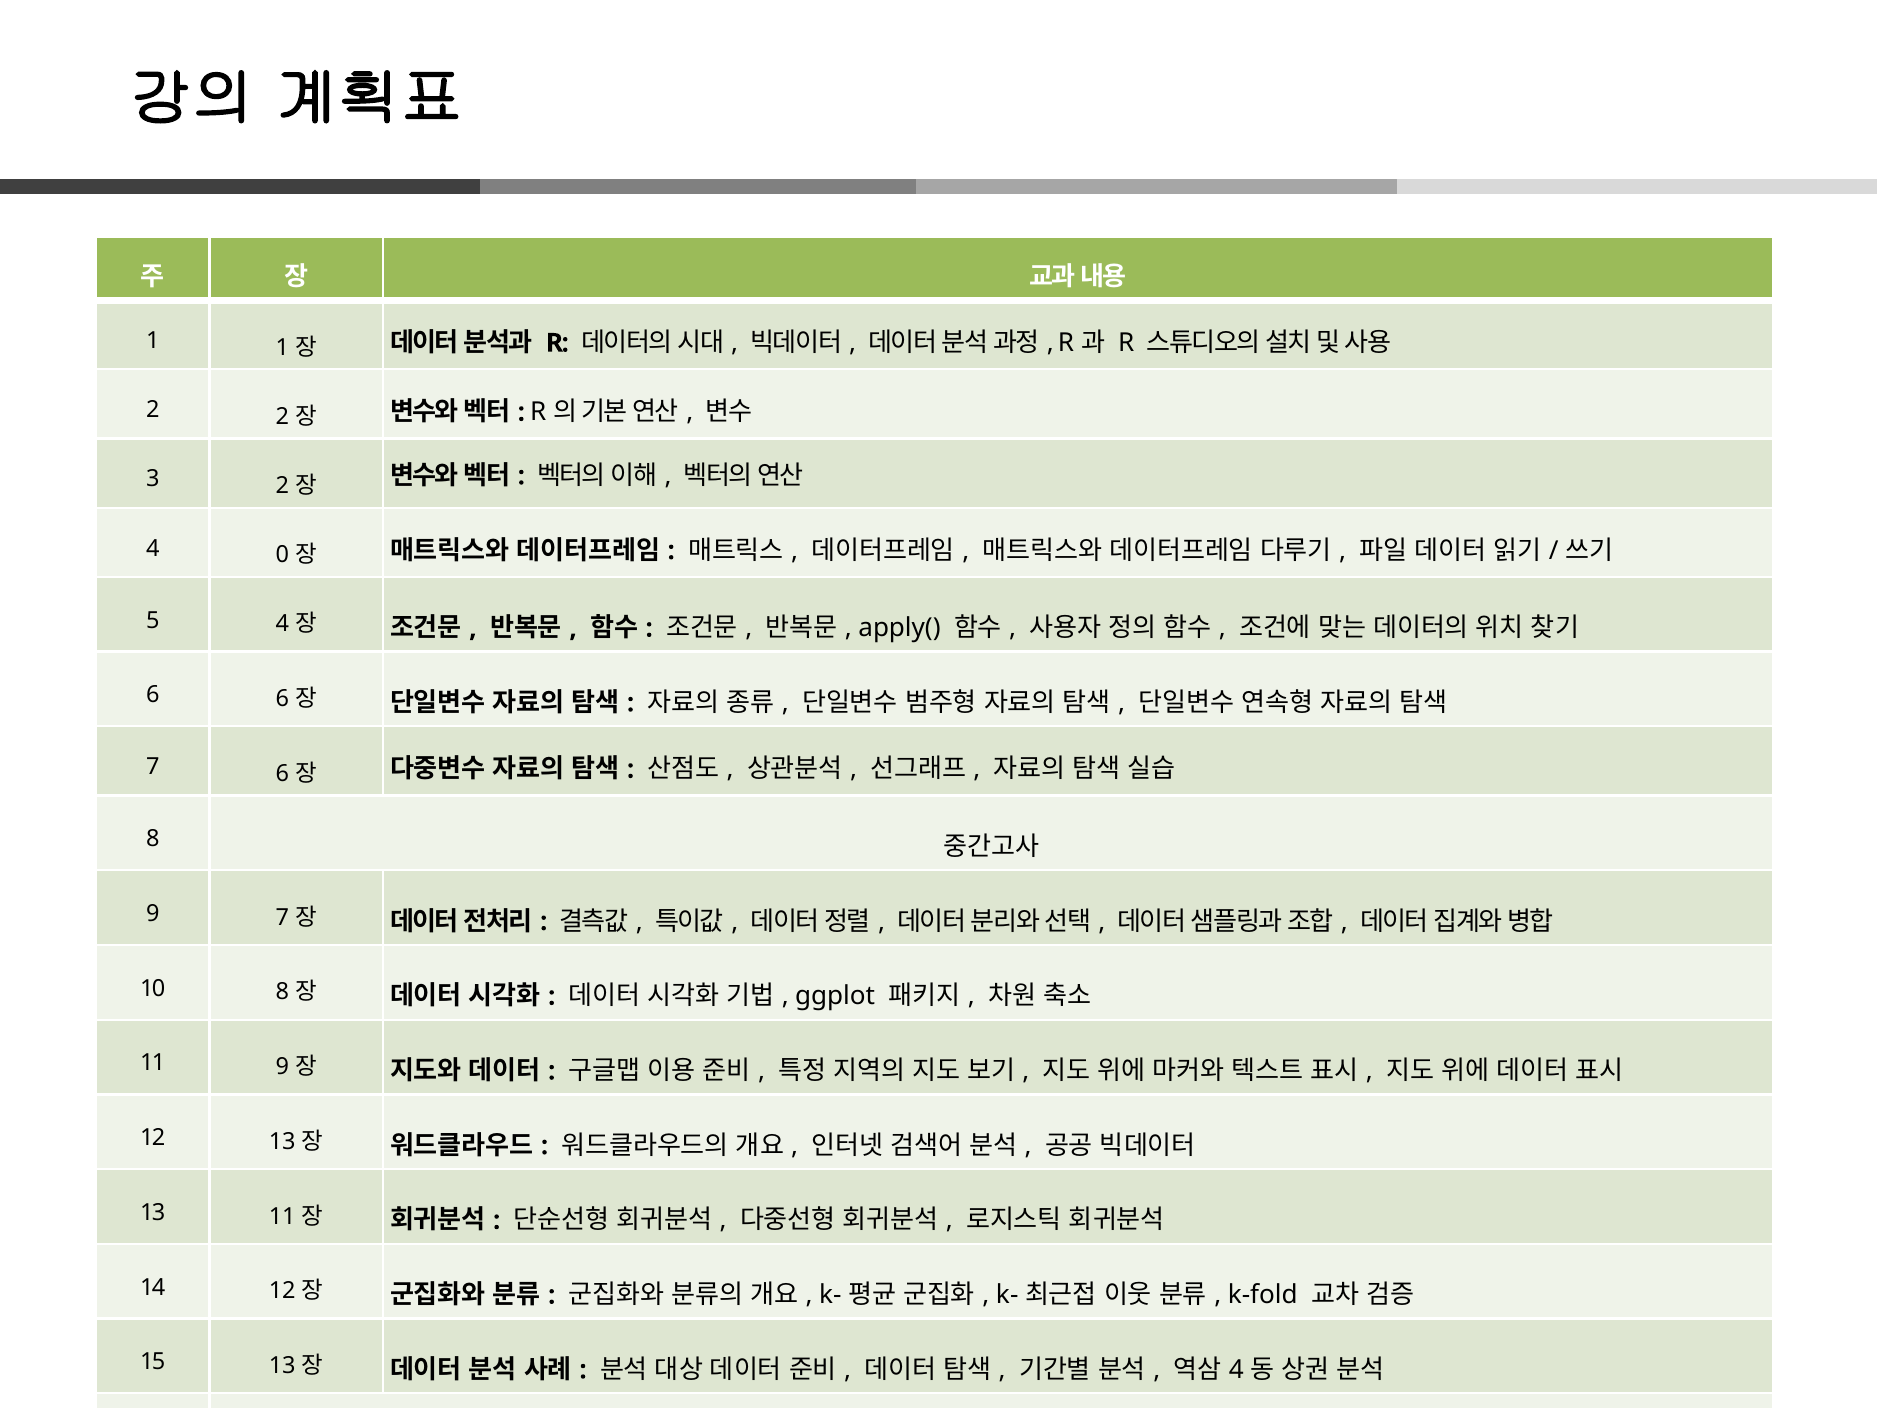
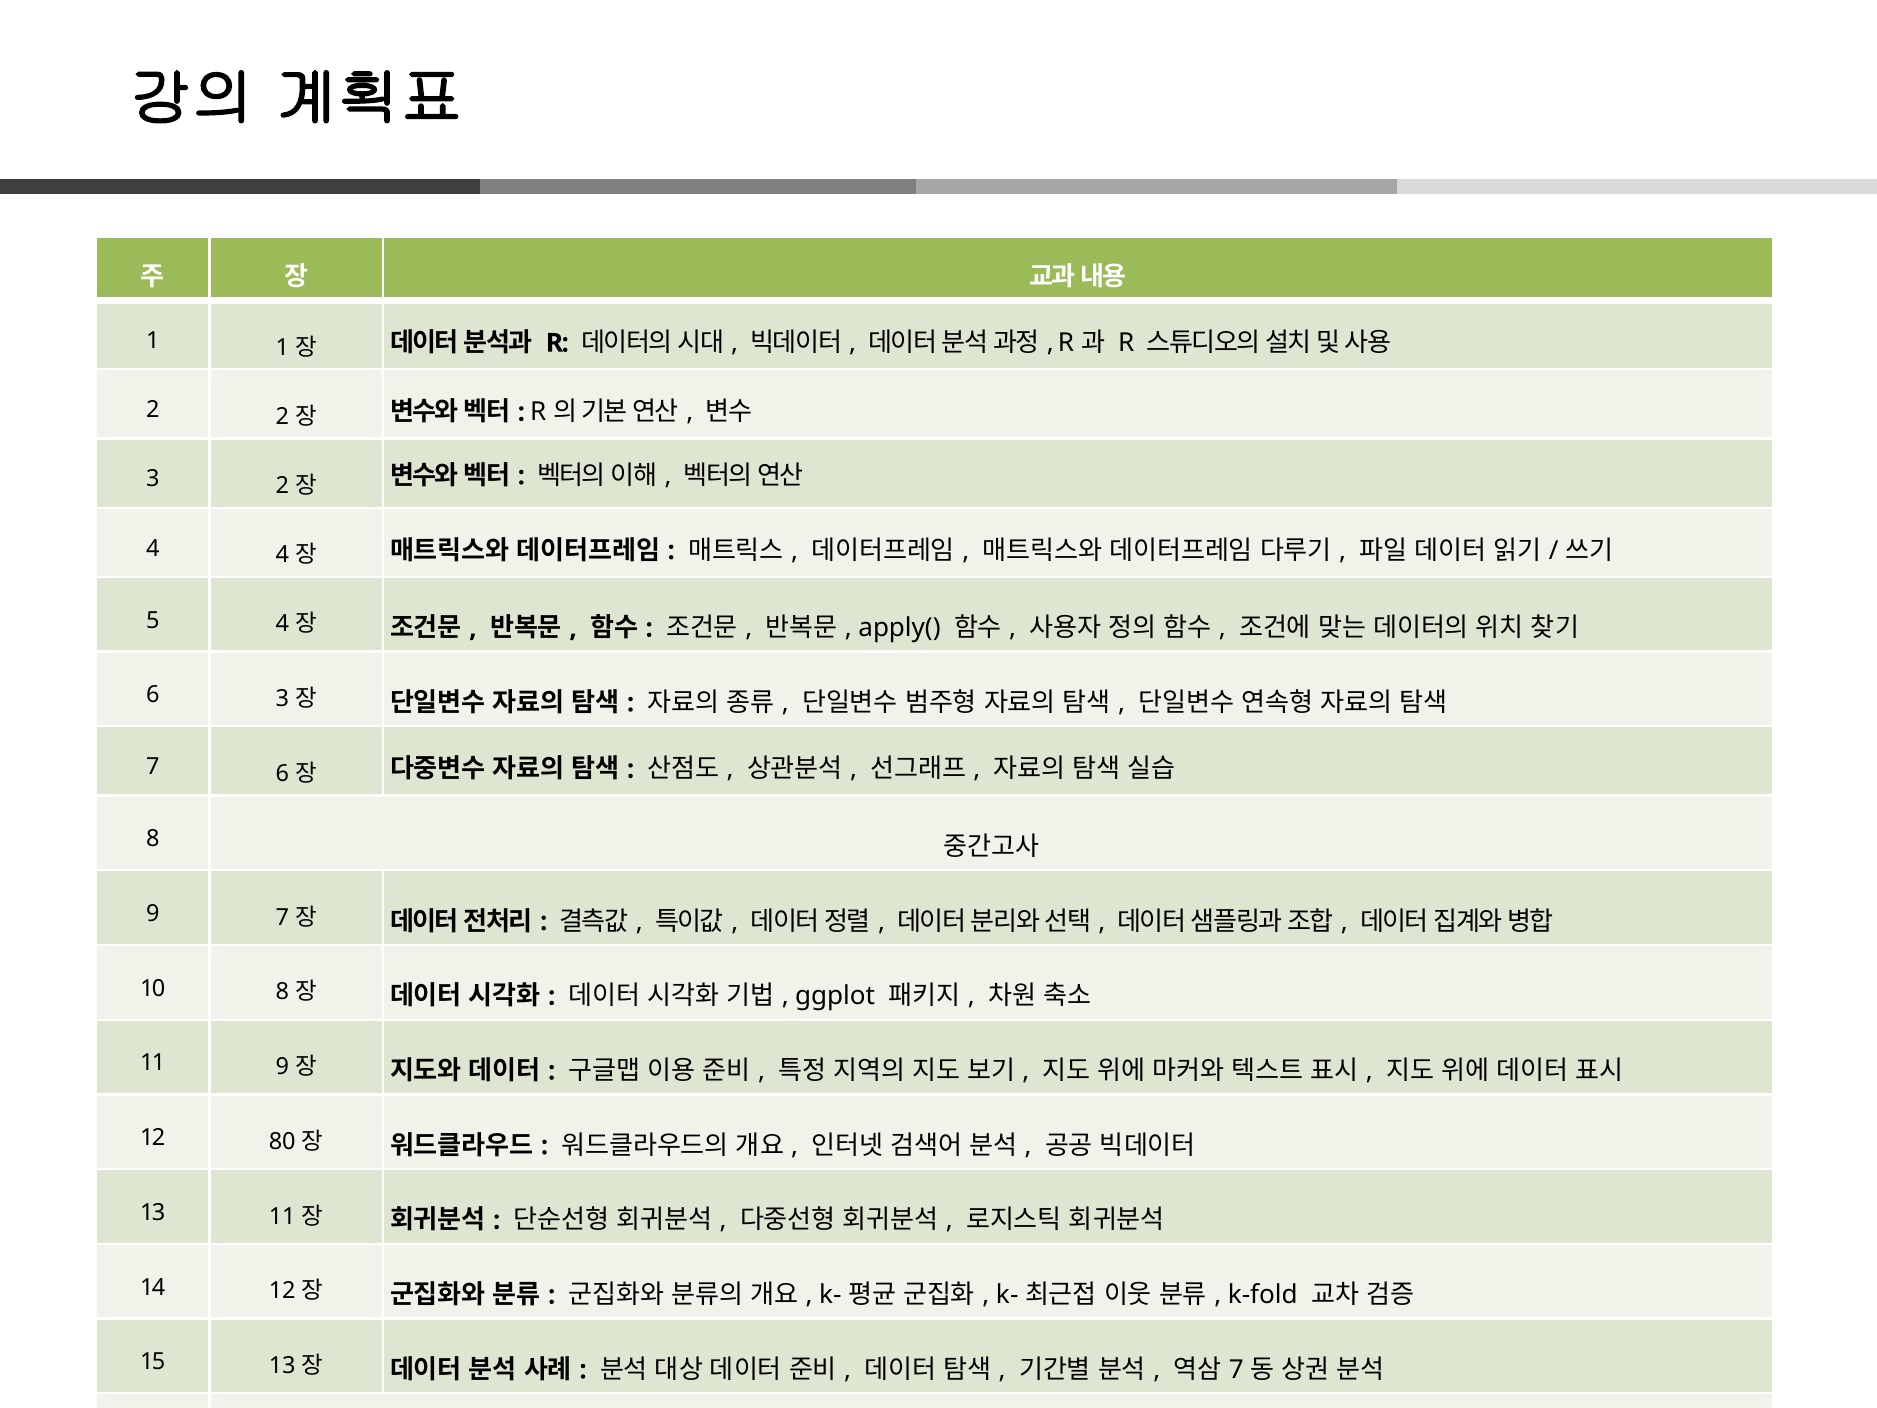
4 0: 0 -> 4 (282, 555)
6 6: 6 -> 3 (282, 699)
12 13: 13 -> 80 (282, 1141)
4: 4 -> 7 (1236, 1370)
